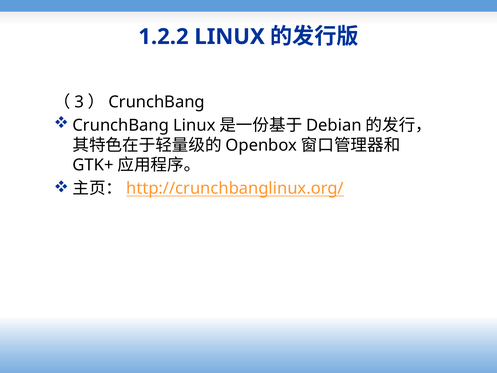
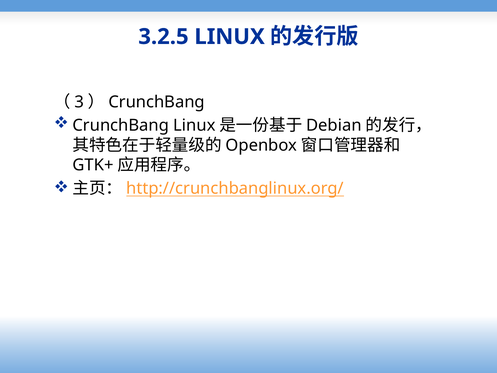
1.2.2: 1.2.2 -> 3.2.5 (163, 37)
